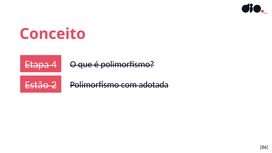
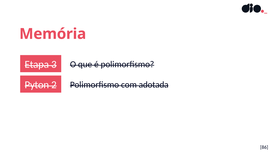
Conceito: Conceito -> Memória (53, 34)
4: 4 -> 3 (54, 64)
Estão: Estão -> Pyton (37, 85)
